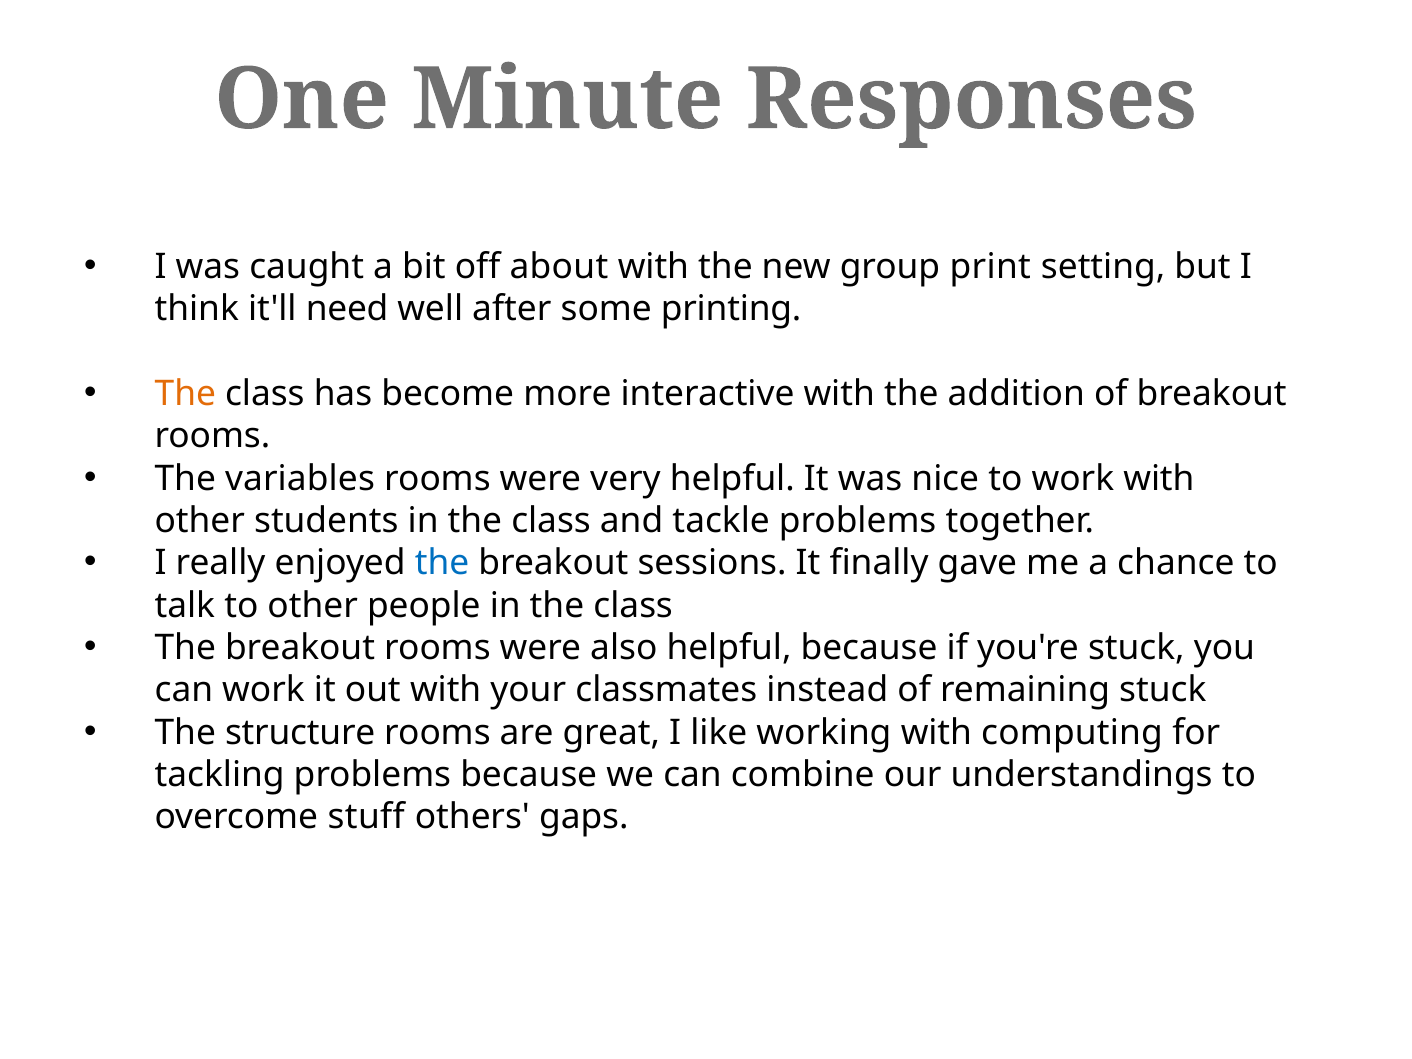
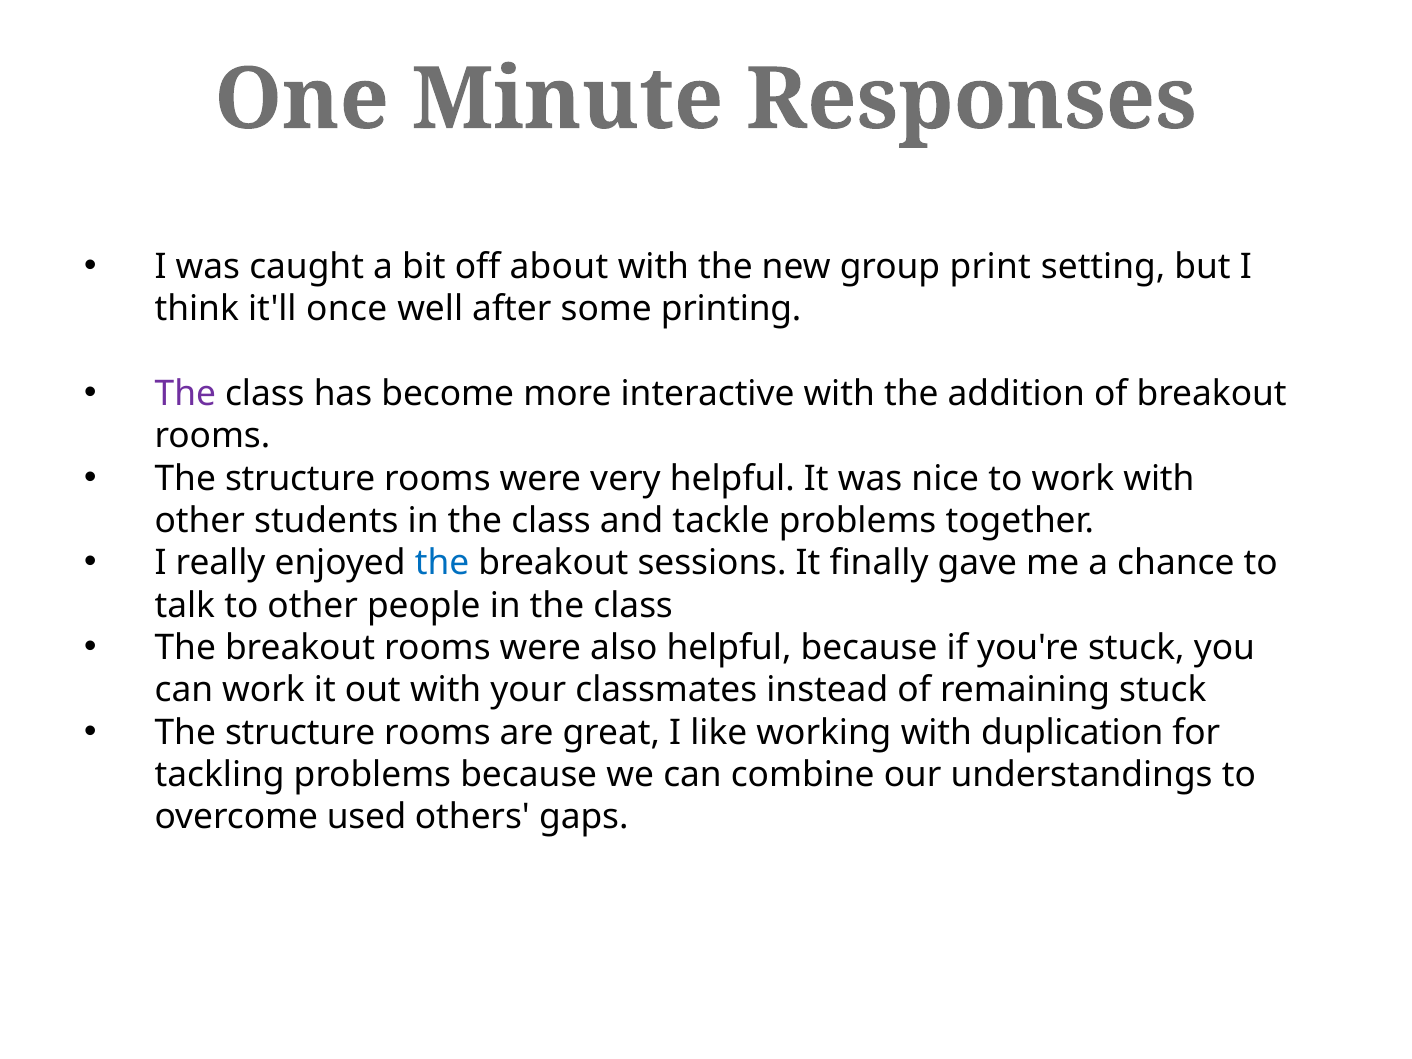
need: need -> once (347, 309)
The colour: orange -> purple (185, 394)
variables: variables -> structure (300, 478)
computing: computing -> duplication (1072, 733)
stuff: stuff -> used (367, 817)
